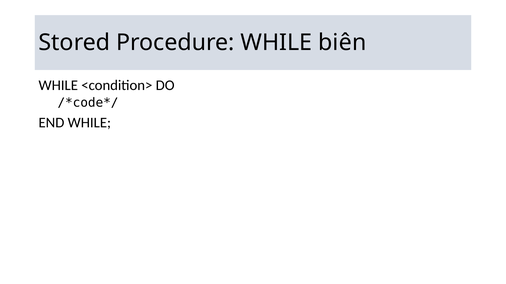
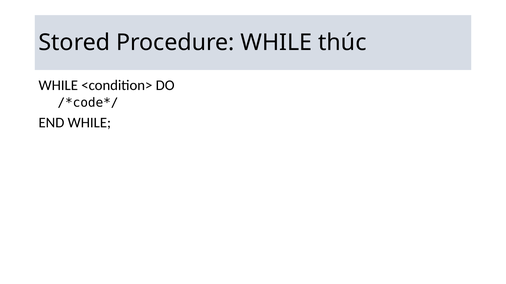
biên: biên -> thúc (342, 43)
